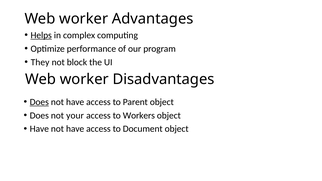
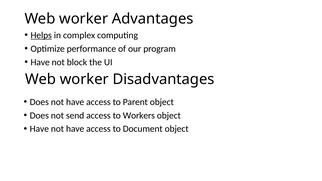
They: They -> Have (40, 62)
Does underline: present -> none (39, 102)
your: your -> send (75, 115)
